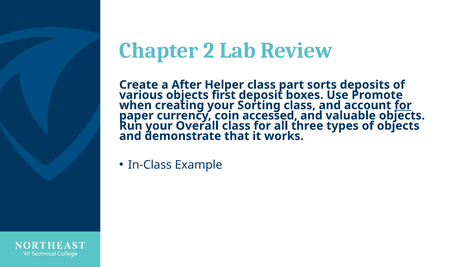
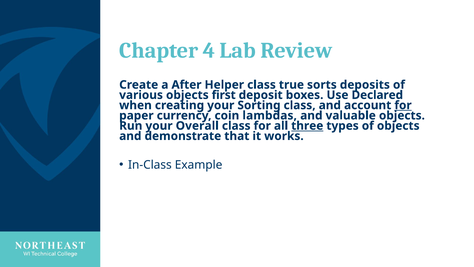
2: 2 -> 4 (209, 51)
part: part -> true (291, 85)
Promote: Promote -> Declared (377, 95)
accessed: accessed -> lambdas (270, 115)
three underline: none -> present (307, 126)
